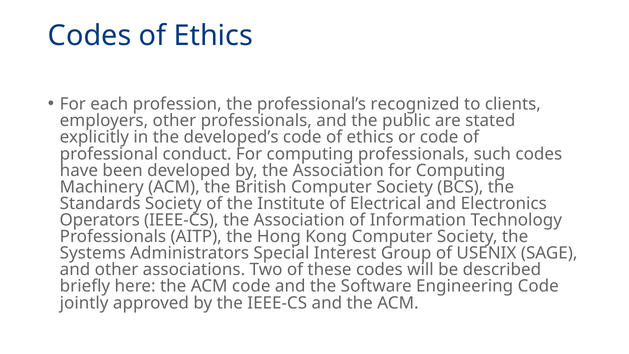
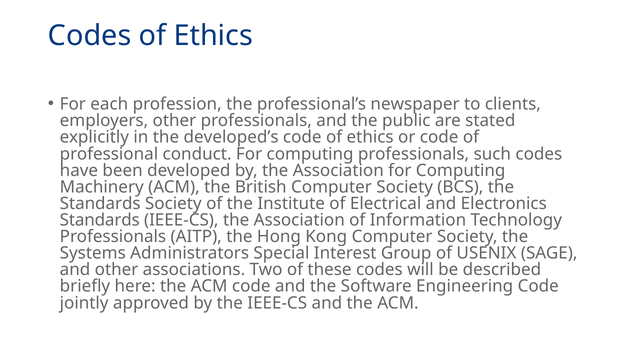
recognized: recognized -> newspaper (415, 104)
Operators: Operators -> Standards (100, 220)
